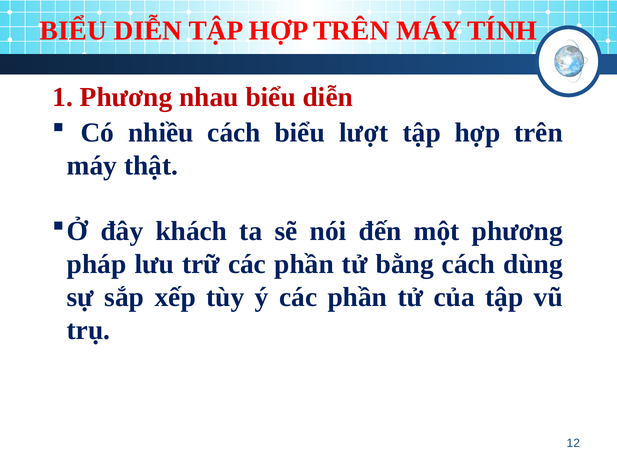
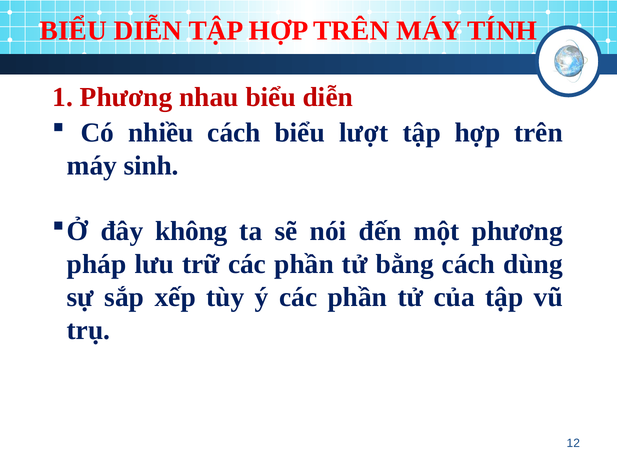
thật: thật -> sinh (151, 165)
khách: khách -> không (192, 231)
